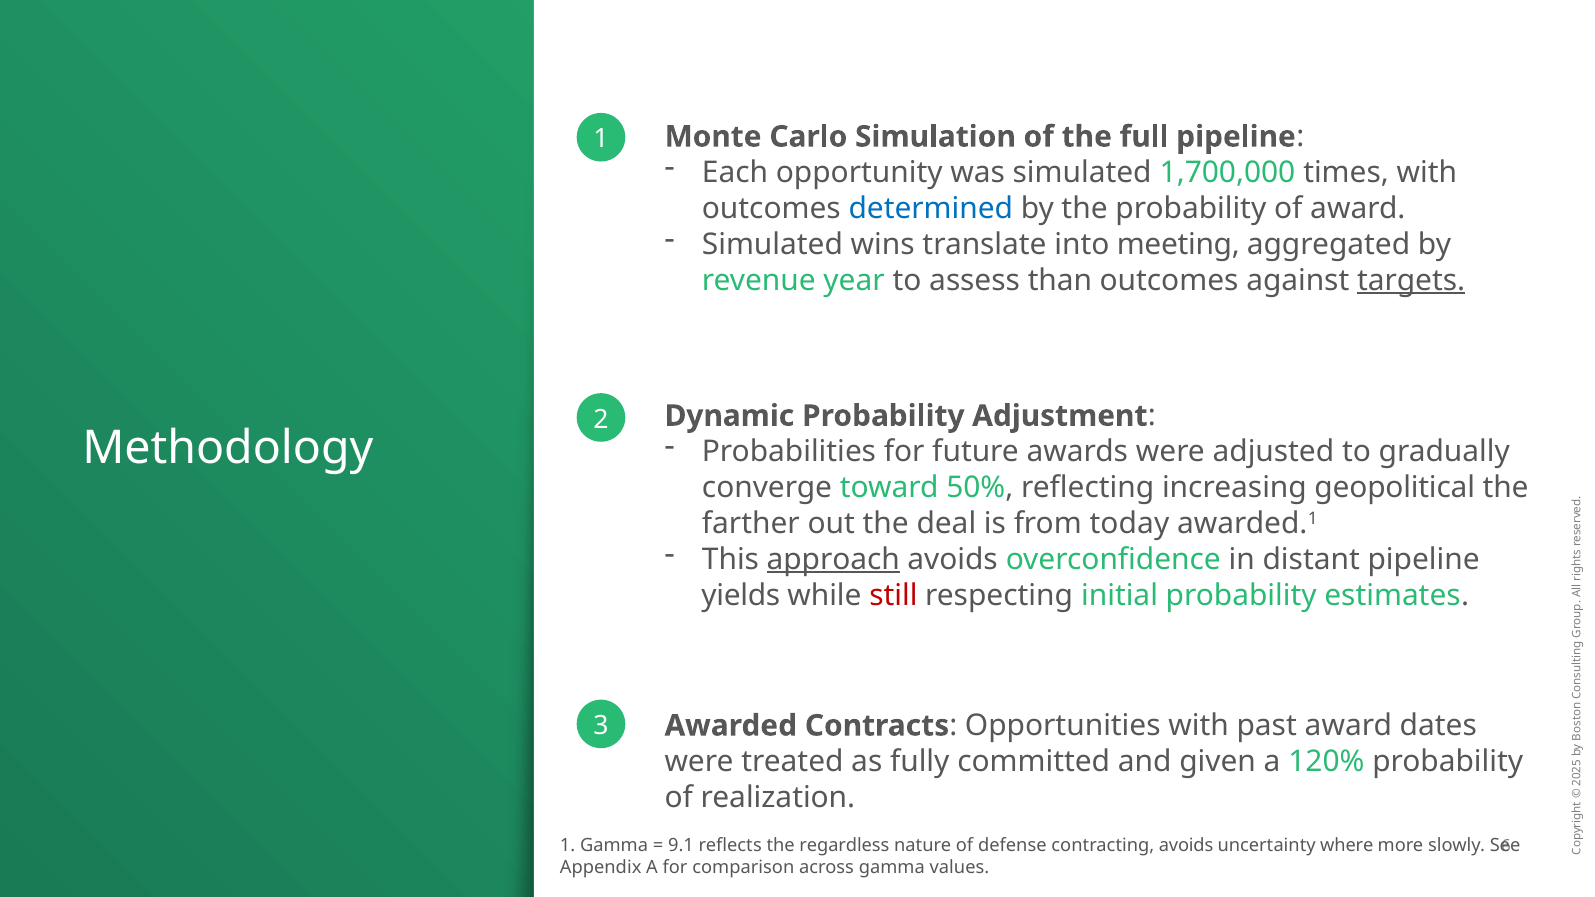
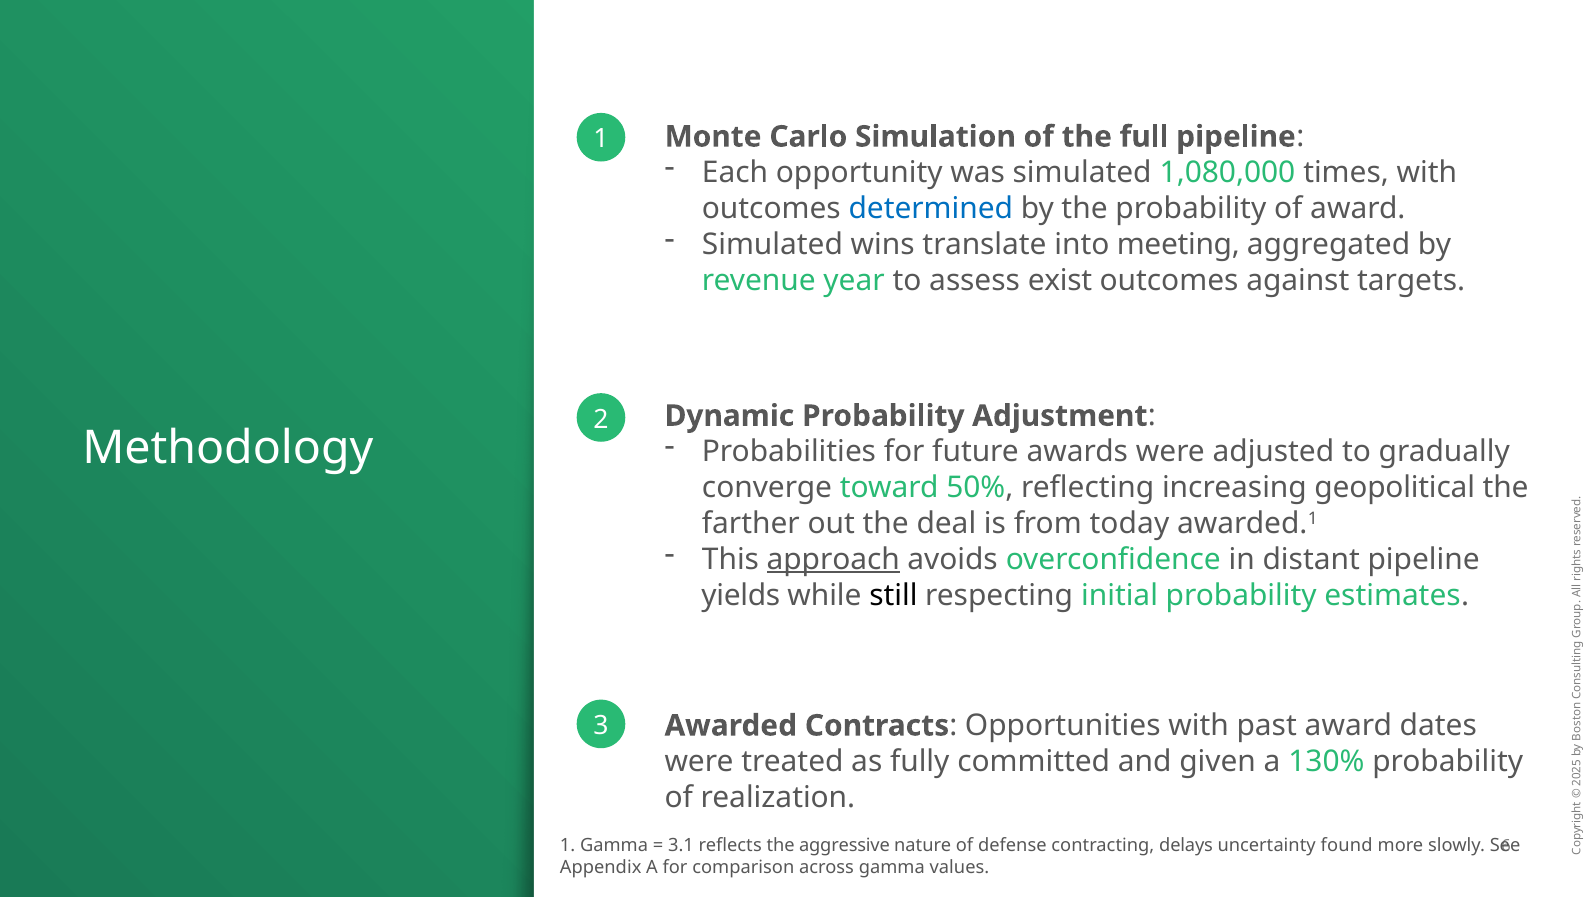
1,700,000: 1,700,000 -> 1,080,000 (1228, 173)
than: than -> exist (1060, 280)
targets underline: present -> none (1411, 280)
still colour: red -> black (893, 595)
120%: 120% -> 130% (1326, 762)
9.1: 9.1 -> 3.1 (681, 846)
regardless: regardless -> aggressive (844, 846)
contracting avoids: avoids -> delays (1186, 846)
where: where -> found (1347, 846)
